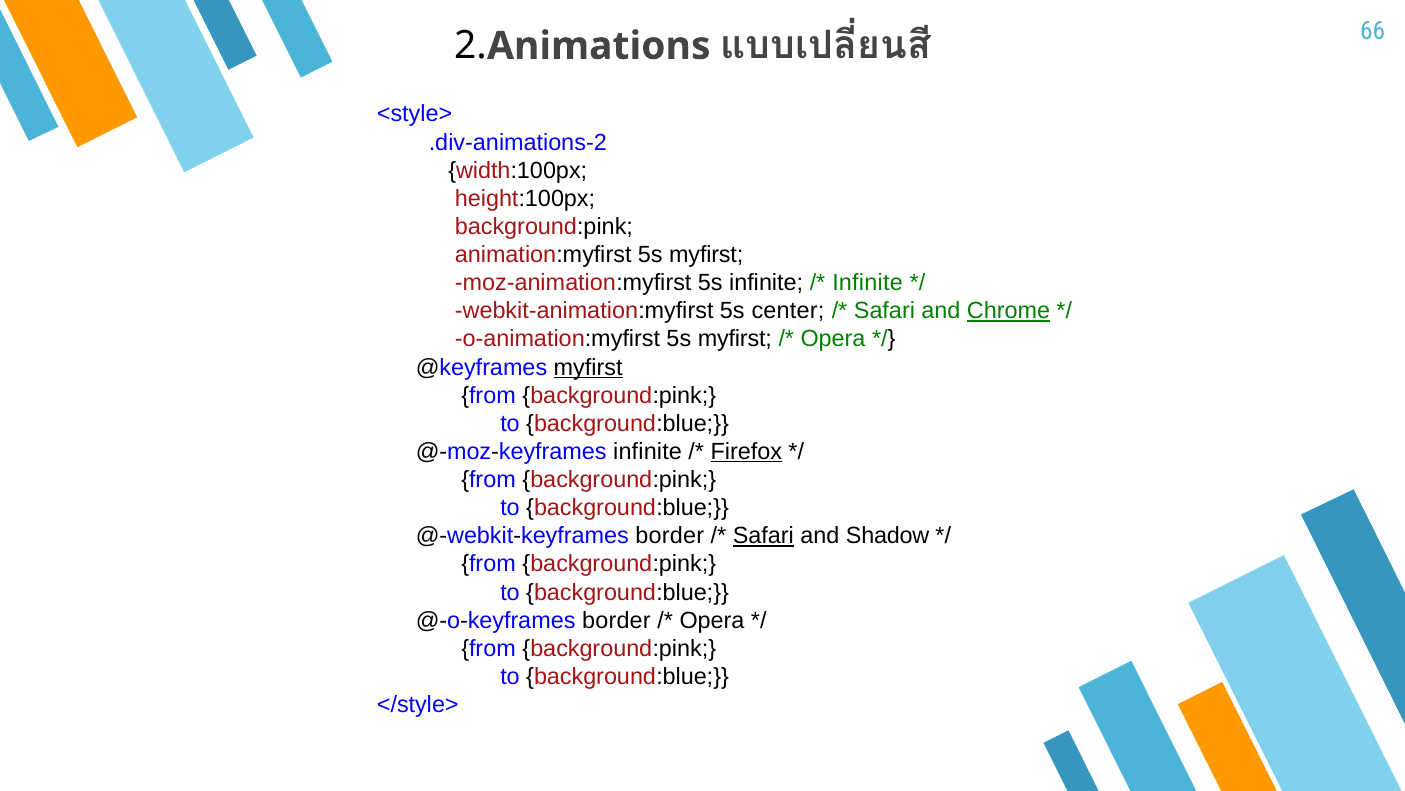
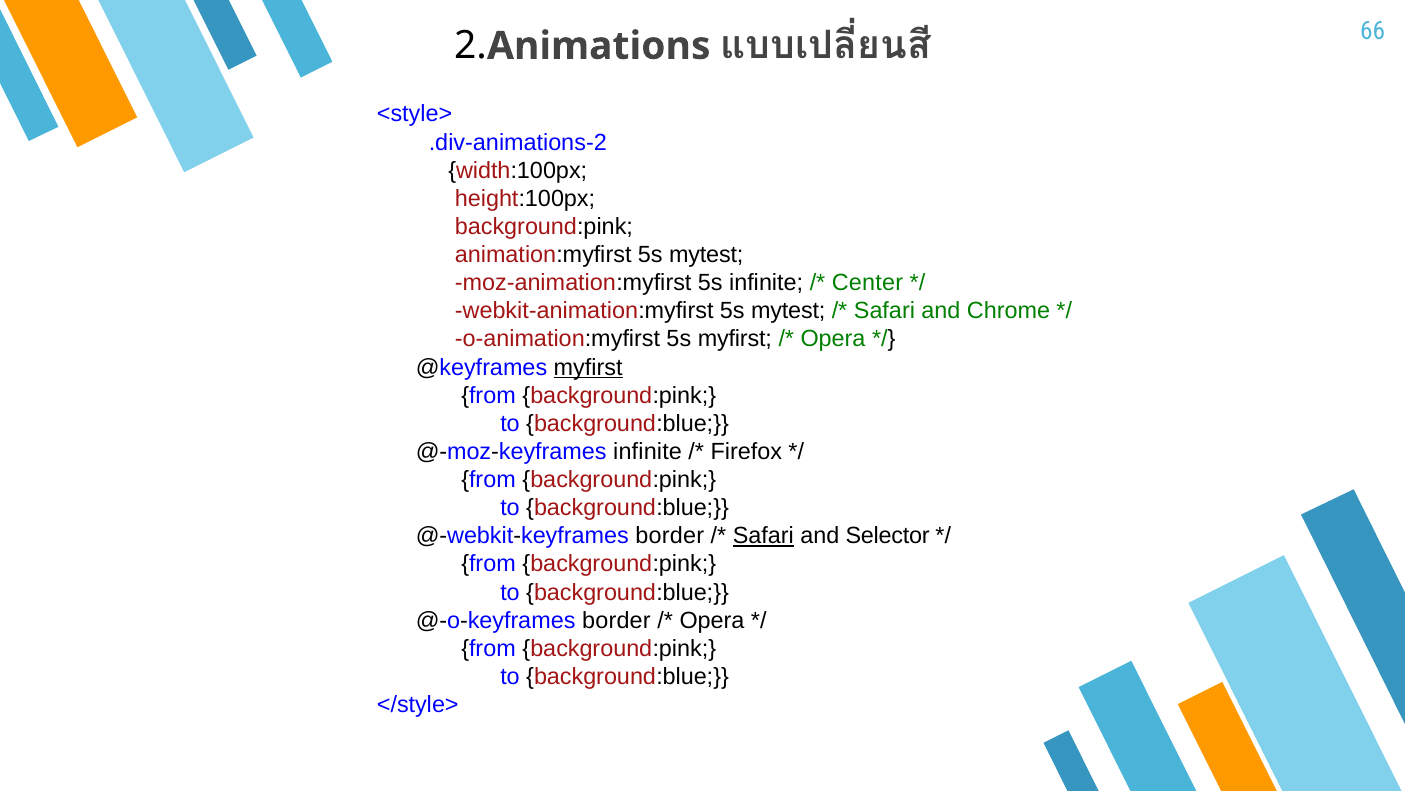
animation:myfirst 5s myfirst: myfirst -> mytest (706, 255)
Infinite: Infinite -> Center (868, 283)
webkit-animation:myfirst 5s center: center -> mytest (788, 311)
Chrome underline: present -> none (1009, 311)
Firefox underline: present -> none (746, 451)
Shadow: Shadow -> Selector (888, 536)
